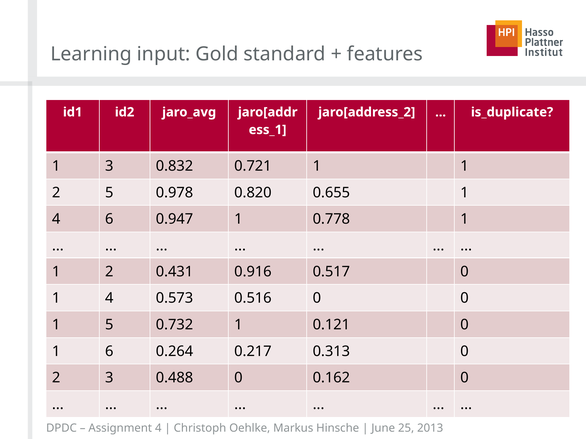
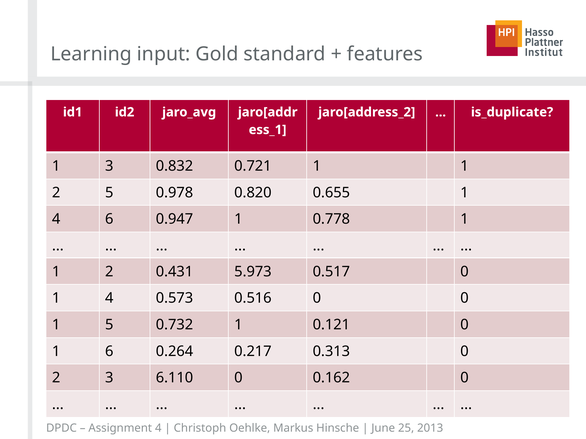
0.916: 0.916 -> 5.973 (253, 272)
0.488: 0.488 -> 6.110 (174, 378)
